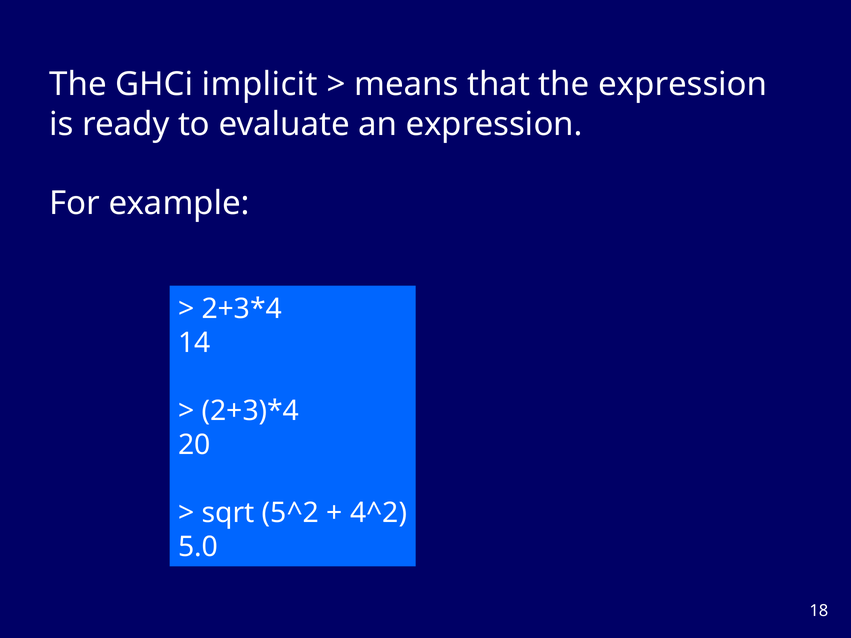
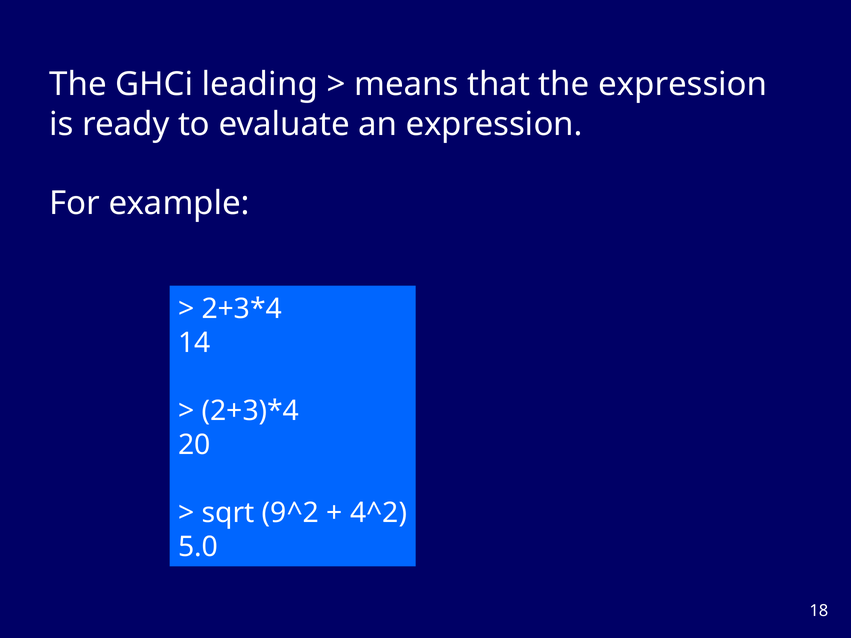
implicit: implicit -> leading (260, 84)
5^2: 5^2 -> 9^2 (290, 513)
